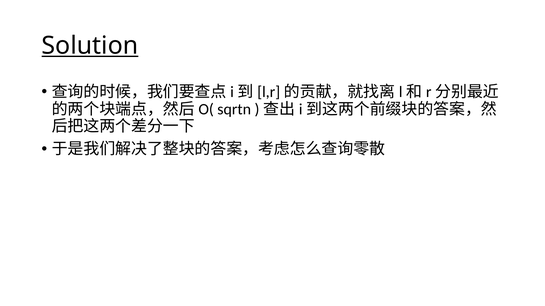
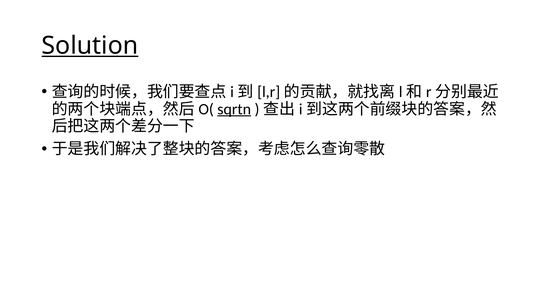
sqrtn underline: none -> present (234, 109)
